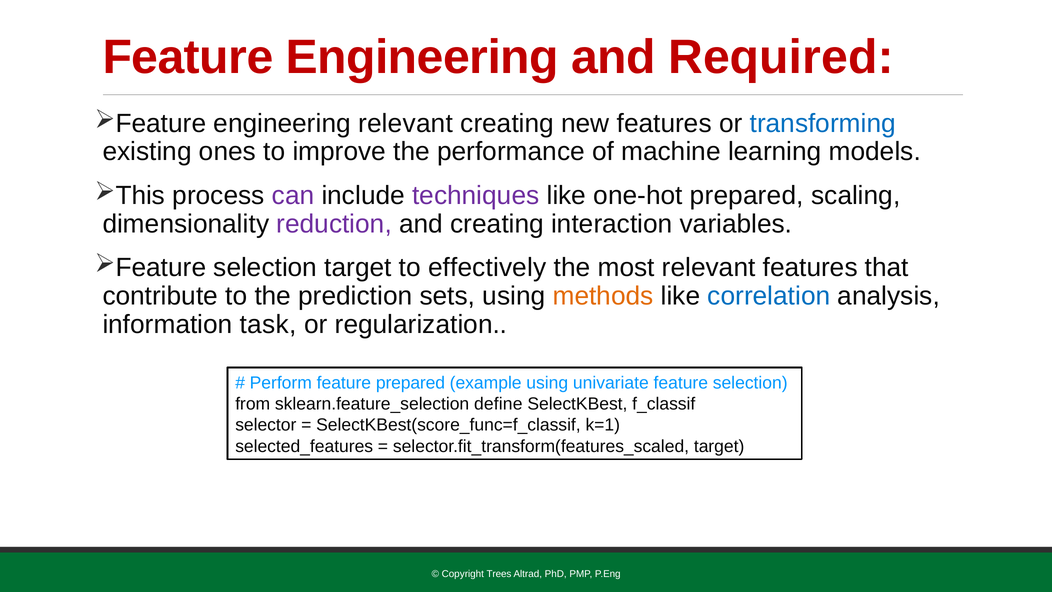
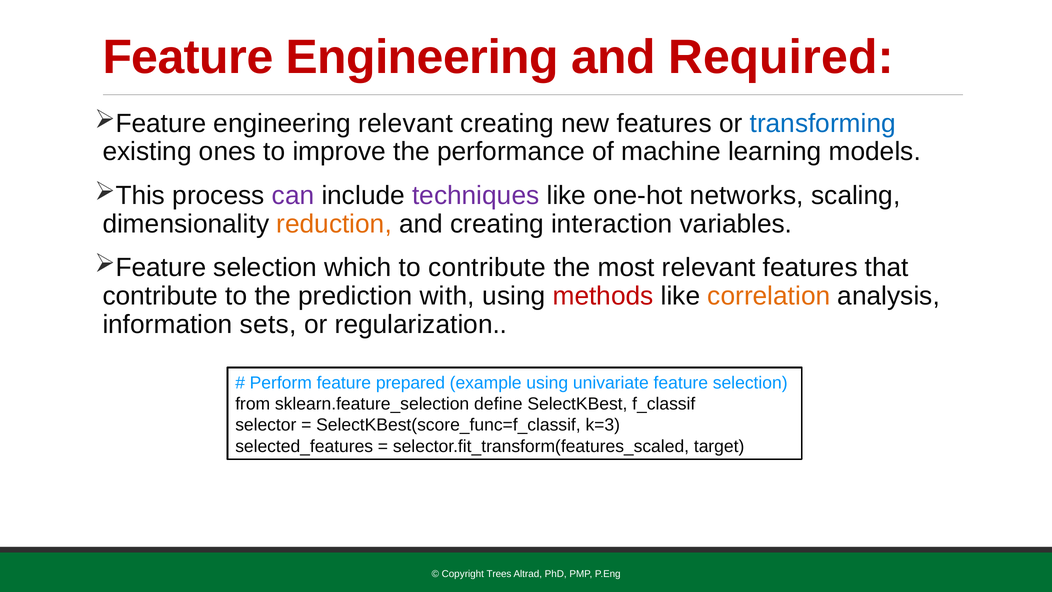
one-hot prepared: prepared -> networks (747, 195)
reduction colour: purple -> orange (334, 224)
selection target: target -> which (358, 268)
to effectively: effectively -> contribute (487, 268)
sets: sets -> with (447, 296)
methods colour: orange -> red (603, 296)
correlation colour: blue -> orange (769, 296)
task: task -> sets (268, 324)
k=1: k=1 -> k=3 (603, 425)
